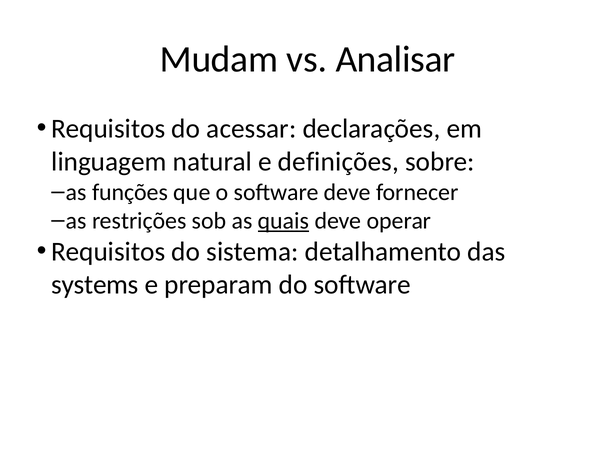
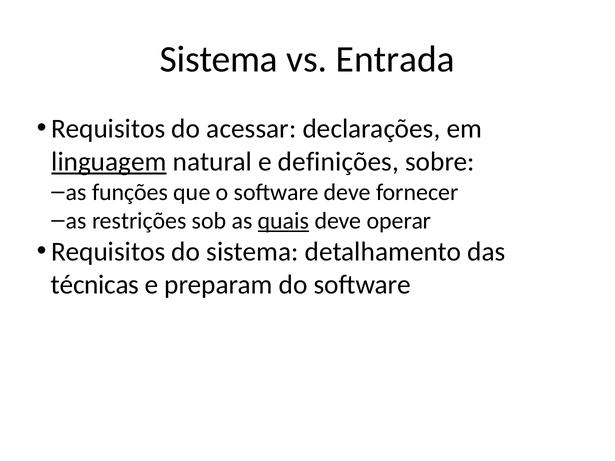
Mudam: Mudam -> Sistema (219, 59)
Analisar: Analisar -> Entrada (395, 59)
linguagem underline: none -> present (109, 162)
systems: systems -> técnicas (95, 285)
